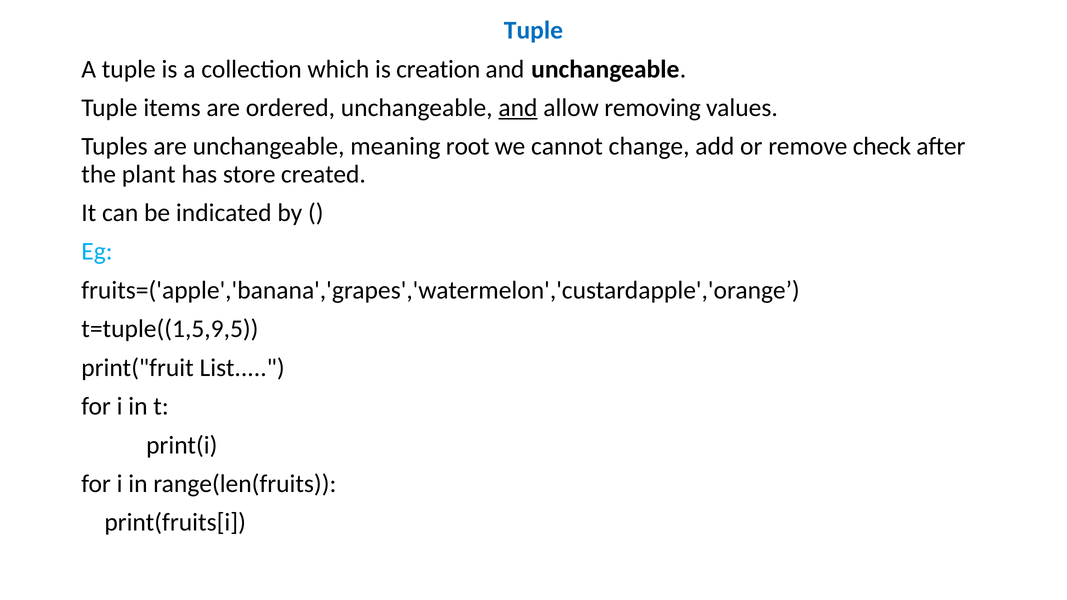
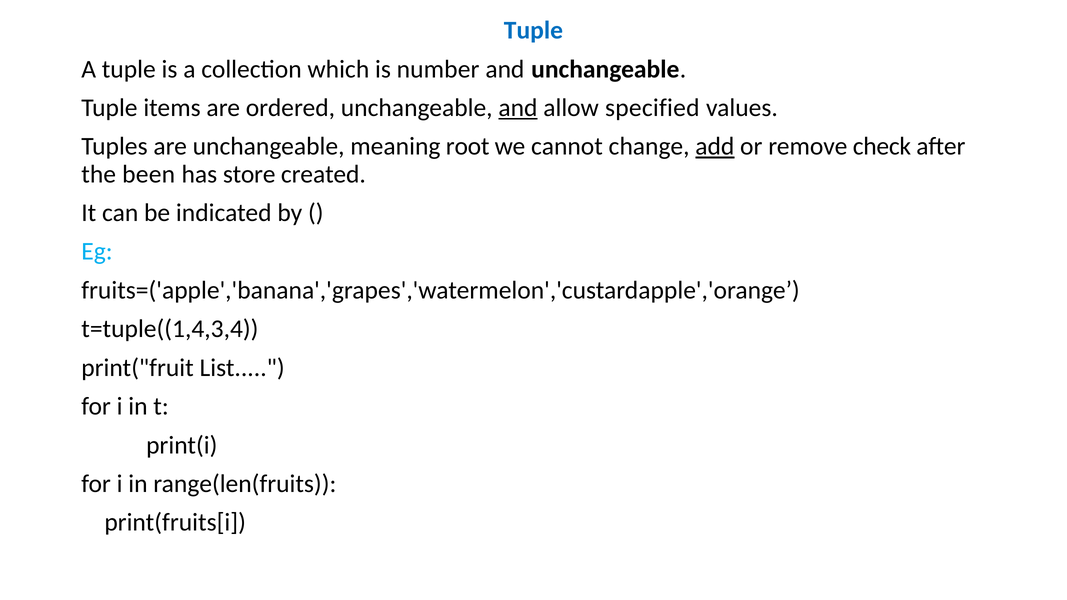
creation: creation -> number (438, 69)
removing: removing -> specified (652, 108)
add underline: none -> present (715, 147)
plant: plant -> been (149, 174)
t=tuple((1,5,9,5: t=tuple((1,5,9,5 -> t=tuple((1,4,3,4 (170, 329)
